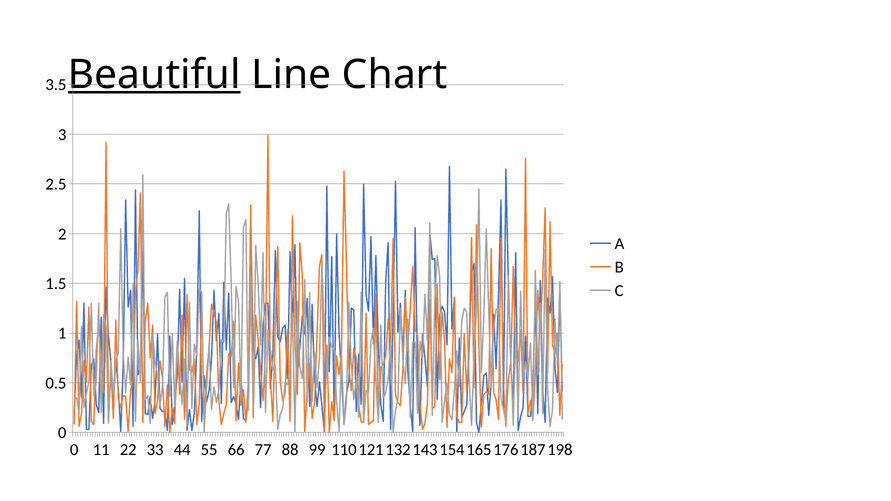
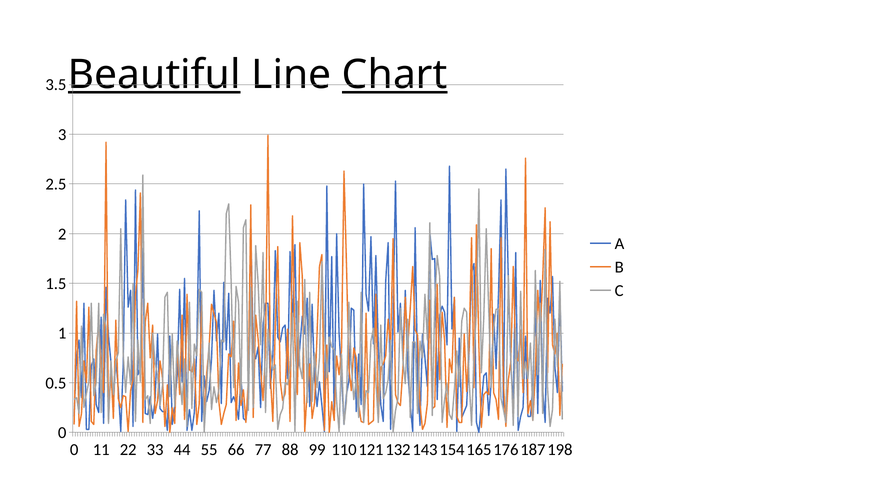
Chart underline: none -> present (395, 75)
